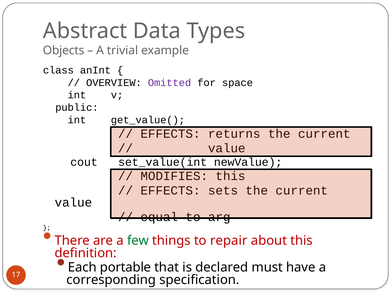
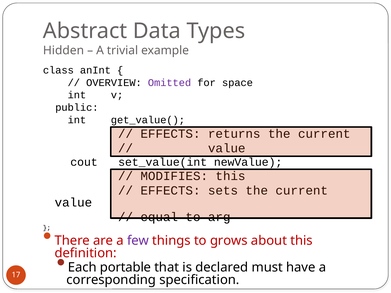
Objects: Objects -> Hidden (63, 50)
few colour: green -> purple (138, 241)
repair: repair -> grows (229, 241)
